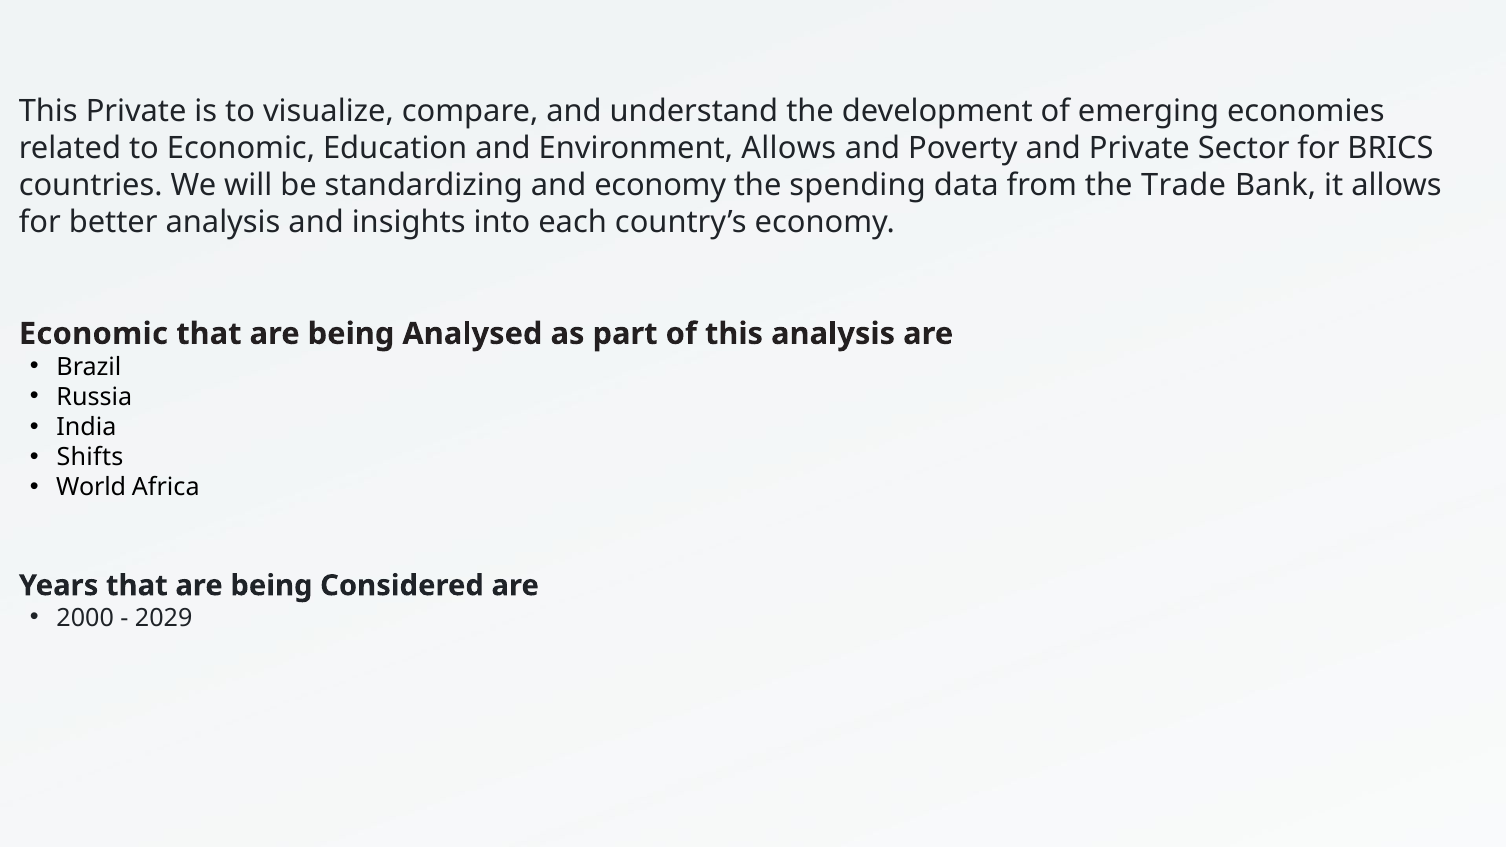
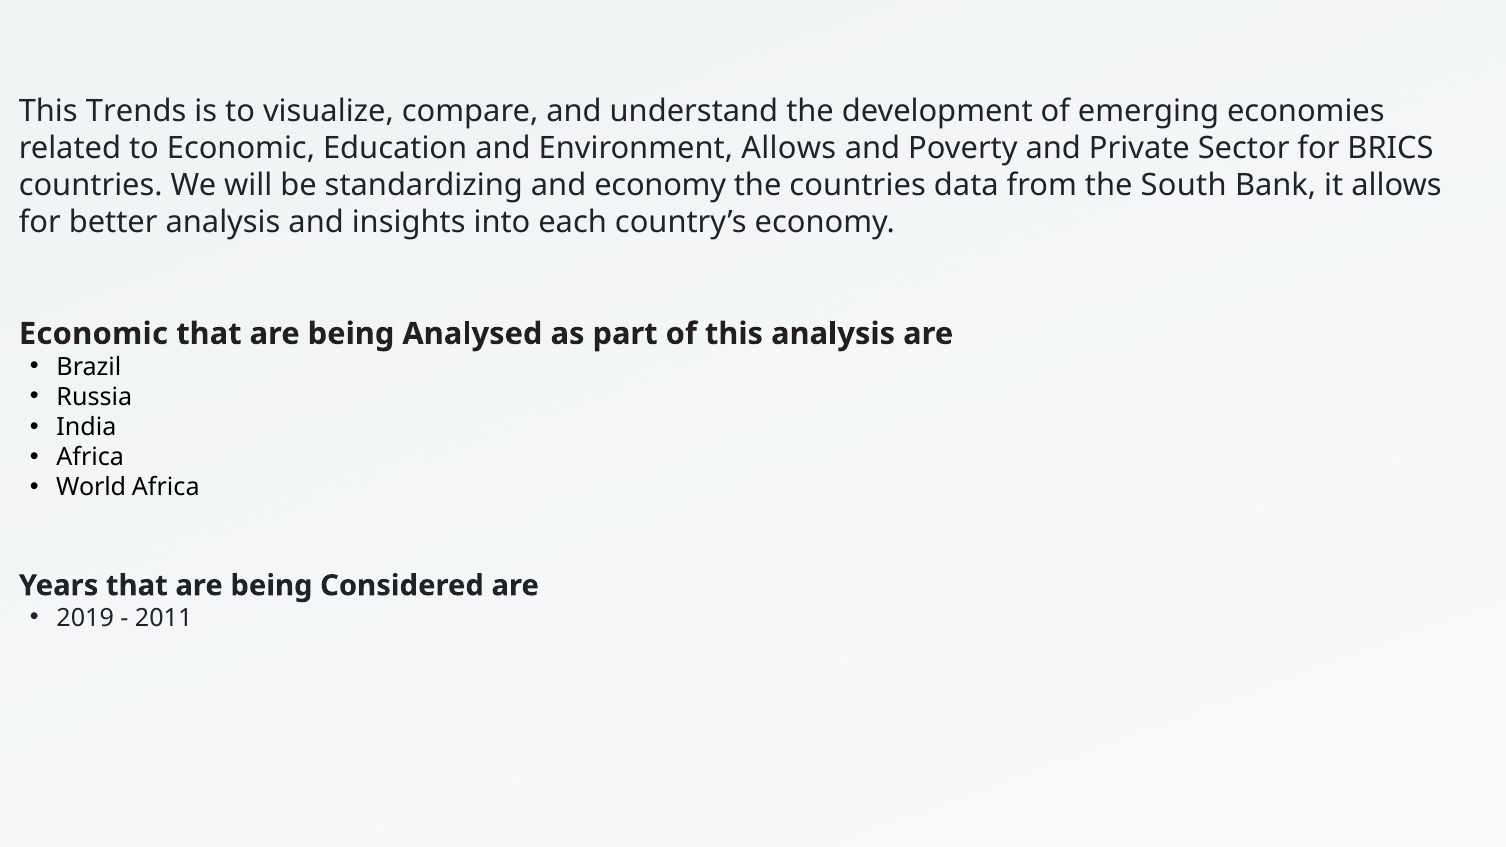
This Private: Private -> Trends (136, 112)
the spending: spending -> countries (858, 186)
Trade: Trade -> South (1184, 186)
Shifts: Shifts -> Africa (90, 457)
2000: 2000 -> 2019 (85, 618)
2029: 2029 -> 2011 (164, 618)
